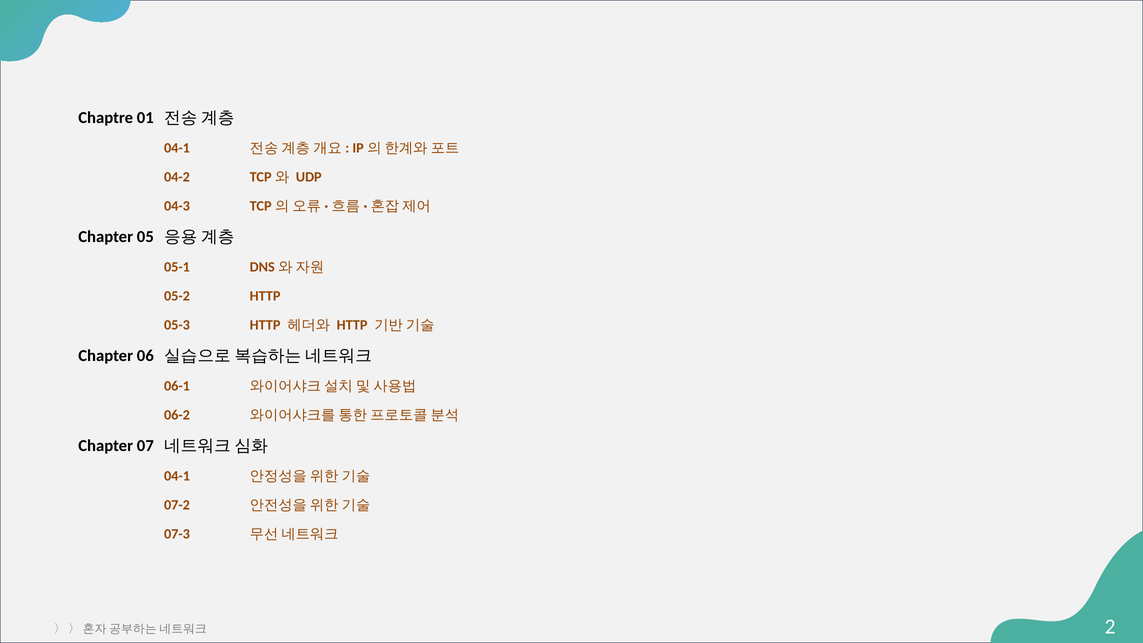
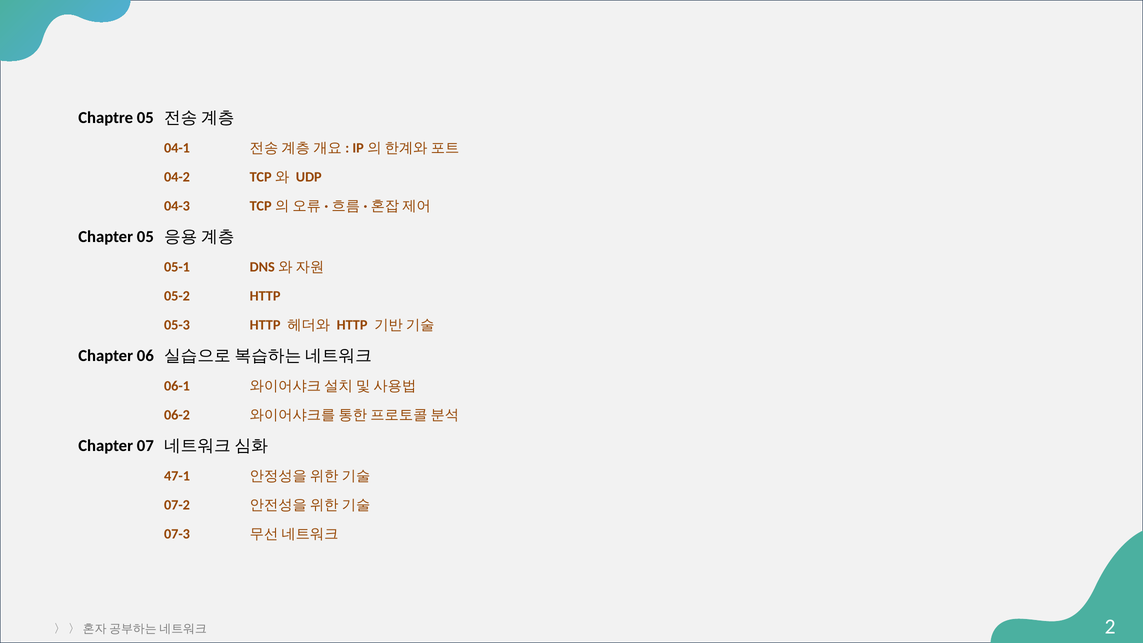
Chaptre 01: 01 -> 05 (145, 118)
04-1: 04-1 -> 47-1 (177, 476)
